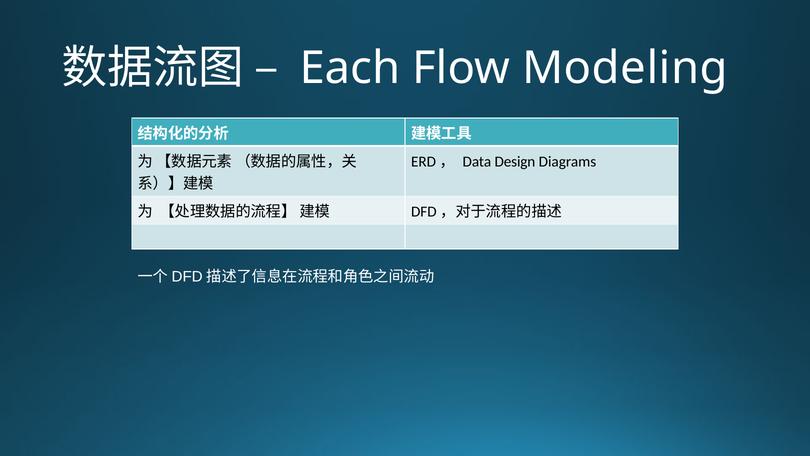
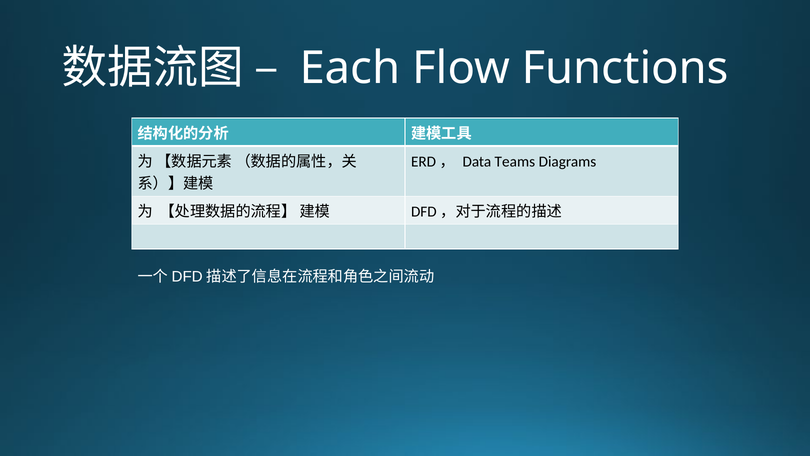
Modeling: Modeling -> Functions (625, 68)
Design: Design -> Teams (515, 162)
